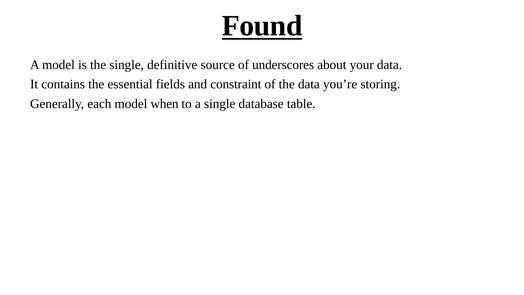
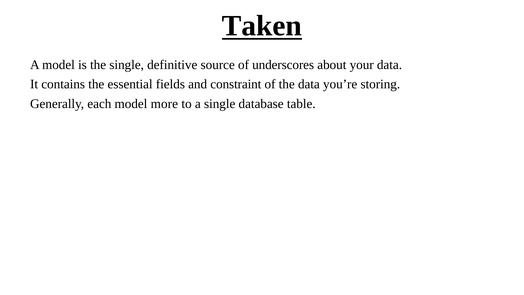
Found: Found -> Taken (262, 26)
when: when -> more (164, 104)
